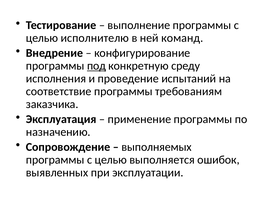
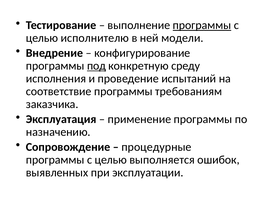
программы underline: none -> present (202, 25)
команд: команд -> модели (182, 38)
выполняемых: выполняемых -> процедурные (156, 147)
